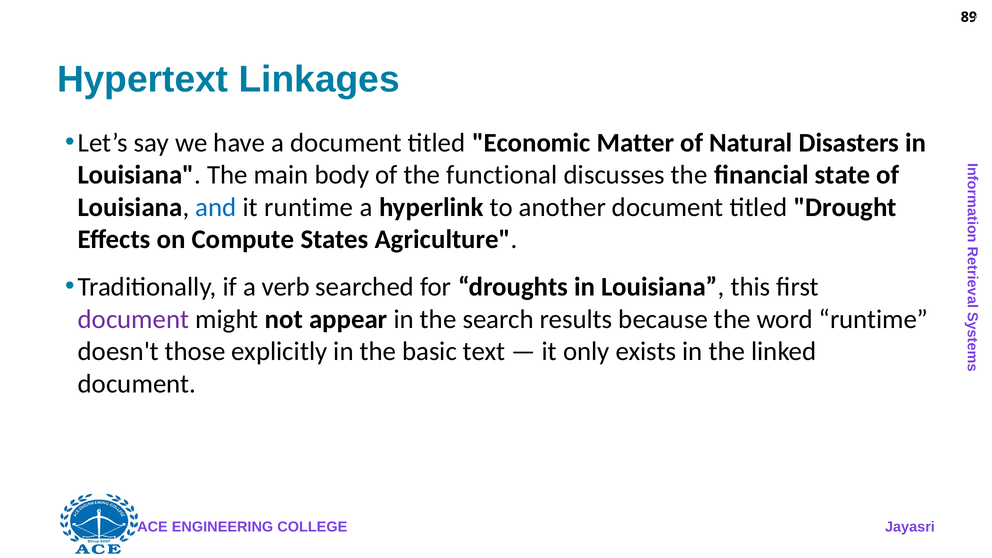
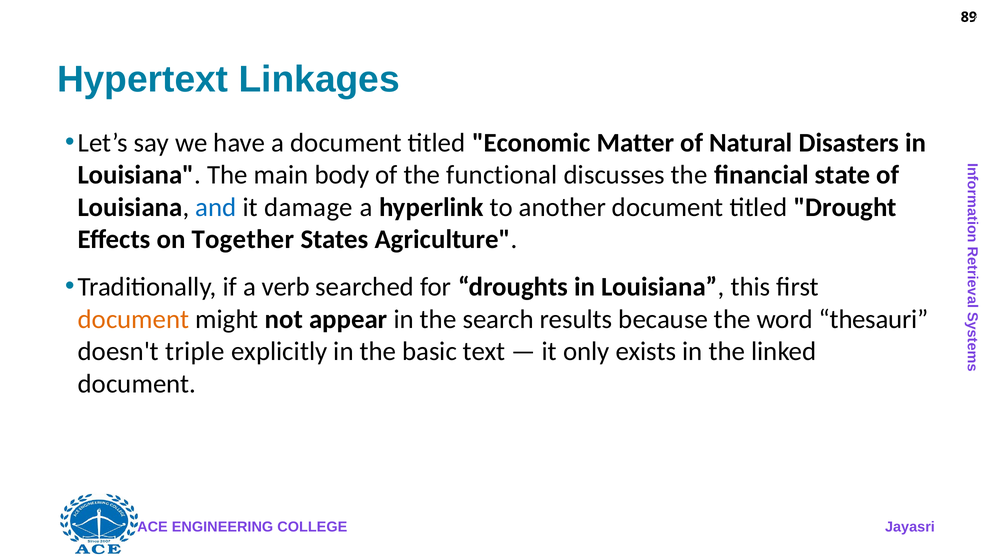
it runtime: runtime -> damage (309, 207)
Compute: Compute -> Together (243, 239)
document colour: purple -> orange (134, 319)
word runtime: runtime -> thesauri (874, 319)
those: those -> triple (195, 352)
